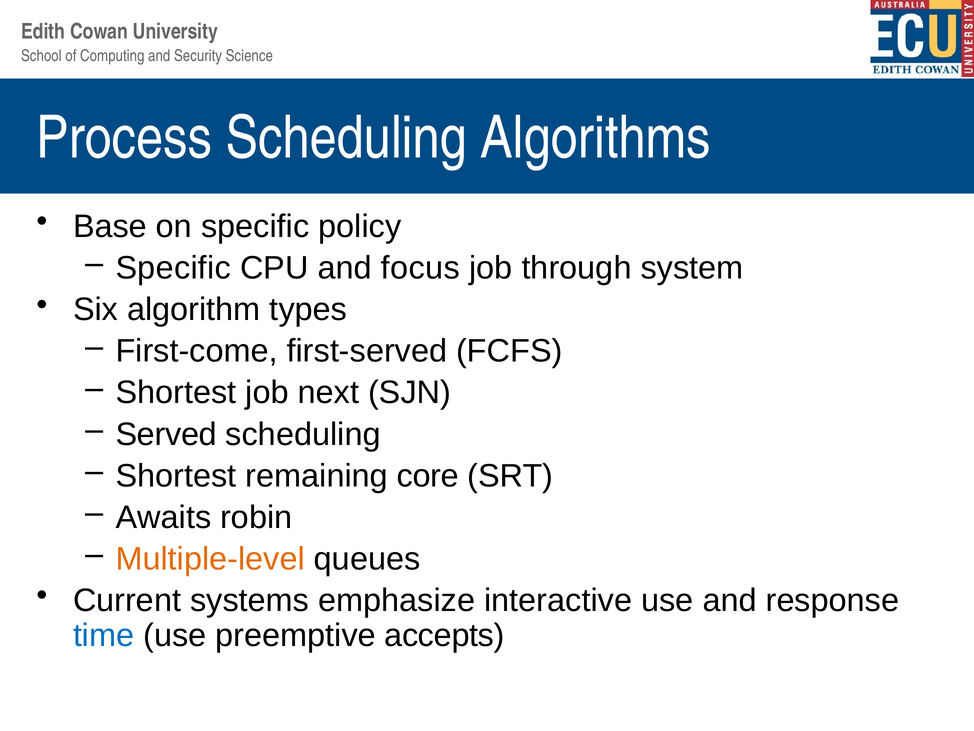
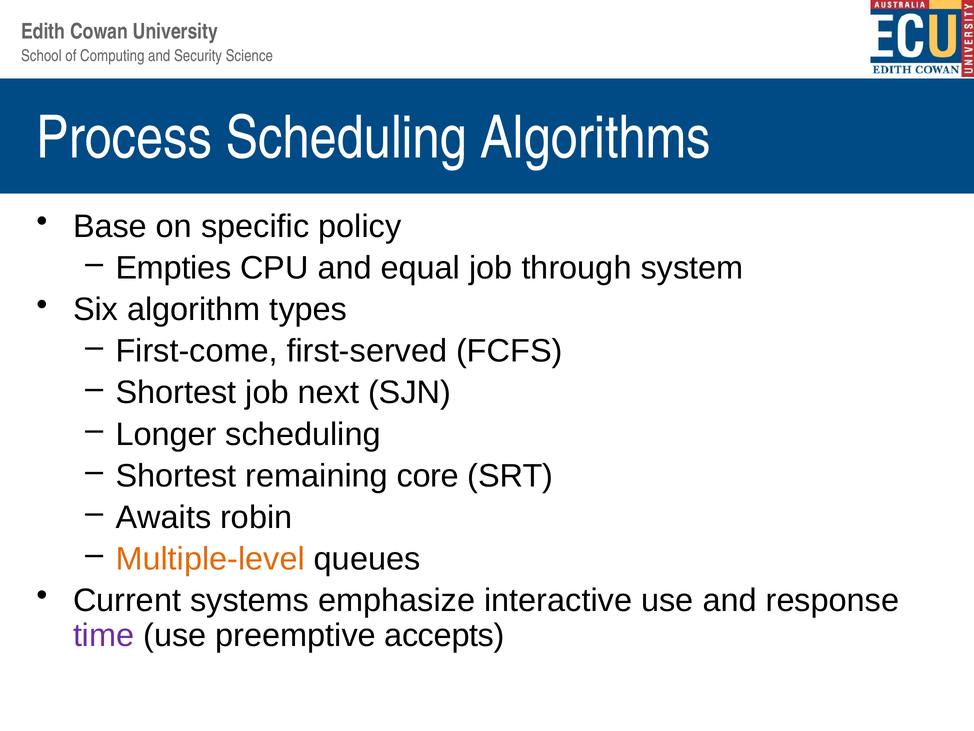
Specific: Specific -> Empties (173, 268)
focus: focus -> equal (420, 268)
Served: Served -> Longer (166, 434)
time colour: blue -> purple (104, 635)
